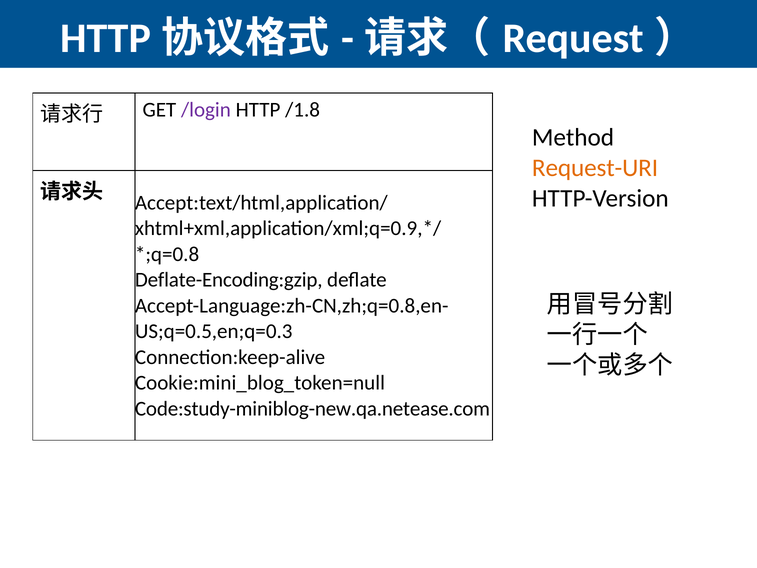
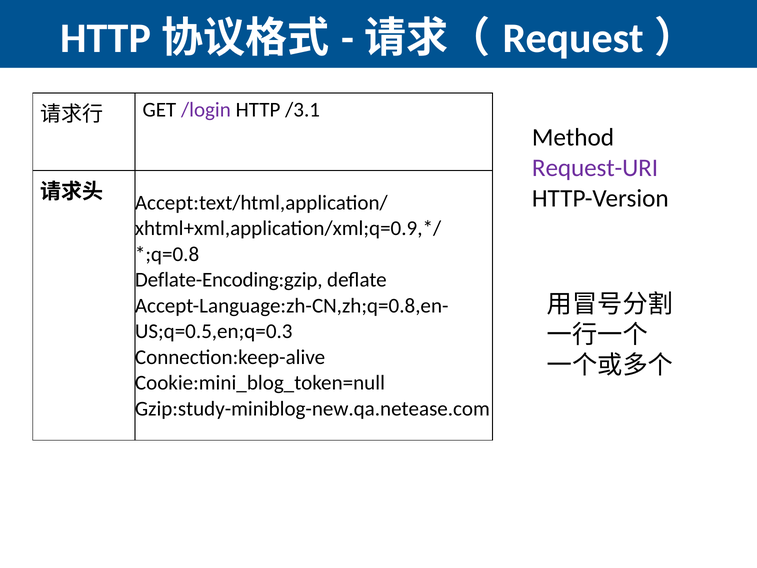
/1.8: /1.8 -> /3.1 (303, 110)
Request-URI colour: orange -> purple (595, 168)
Code:study-miniblog-new.qa.netease.com: Code:study-miniblog-new.qa.netease.com -> Gzip:study-miniblog-new.qa.netease.com (312, 409)
